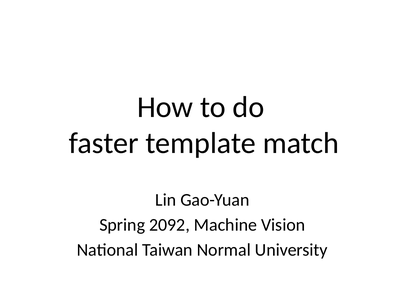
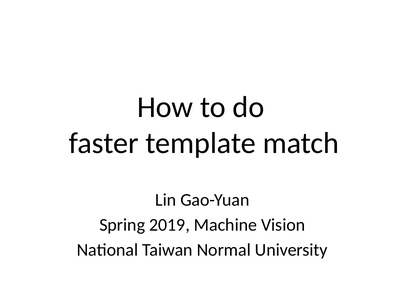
2092: 2092 -> 2019 (169, 225)
